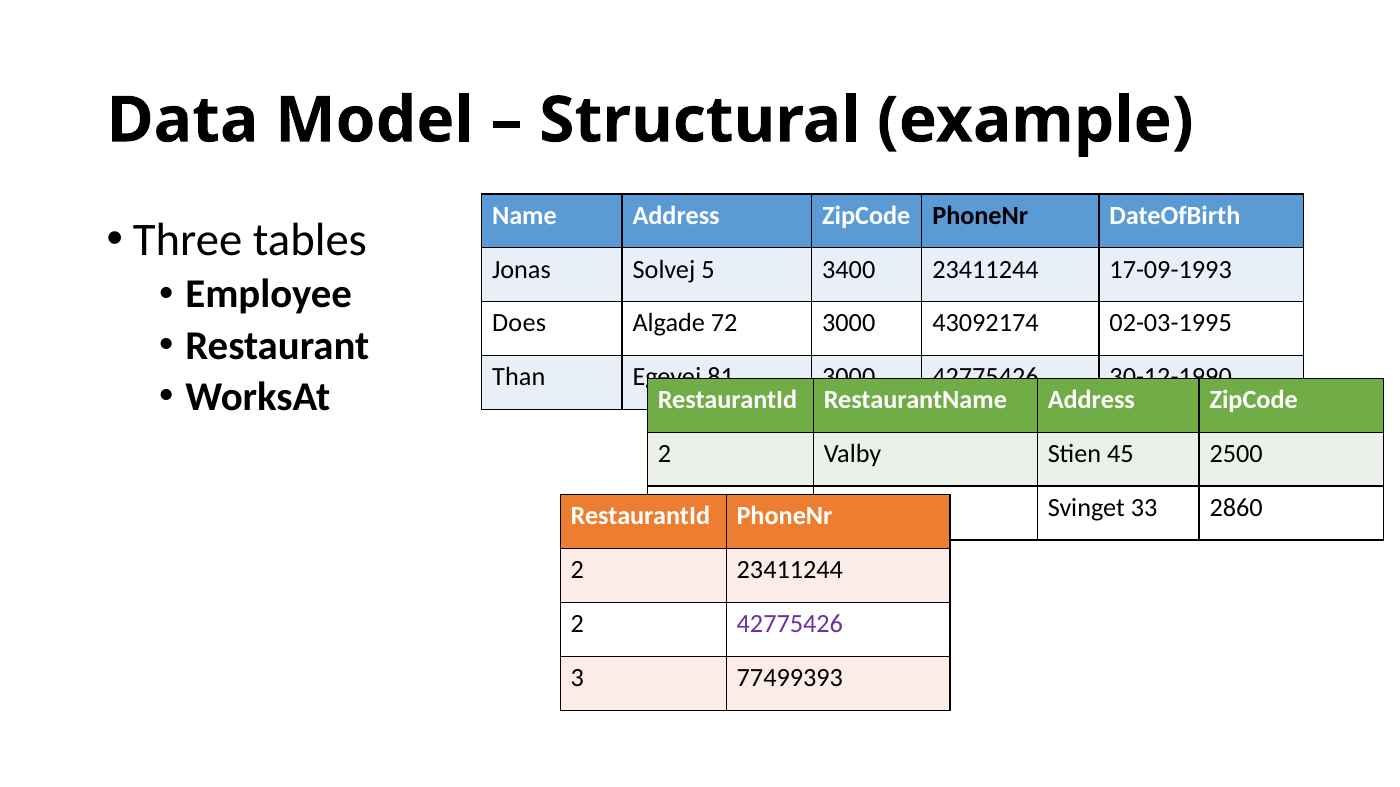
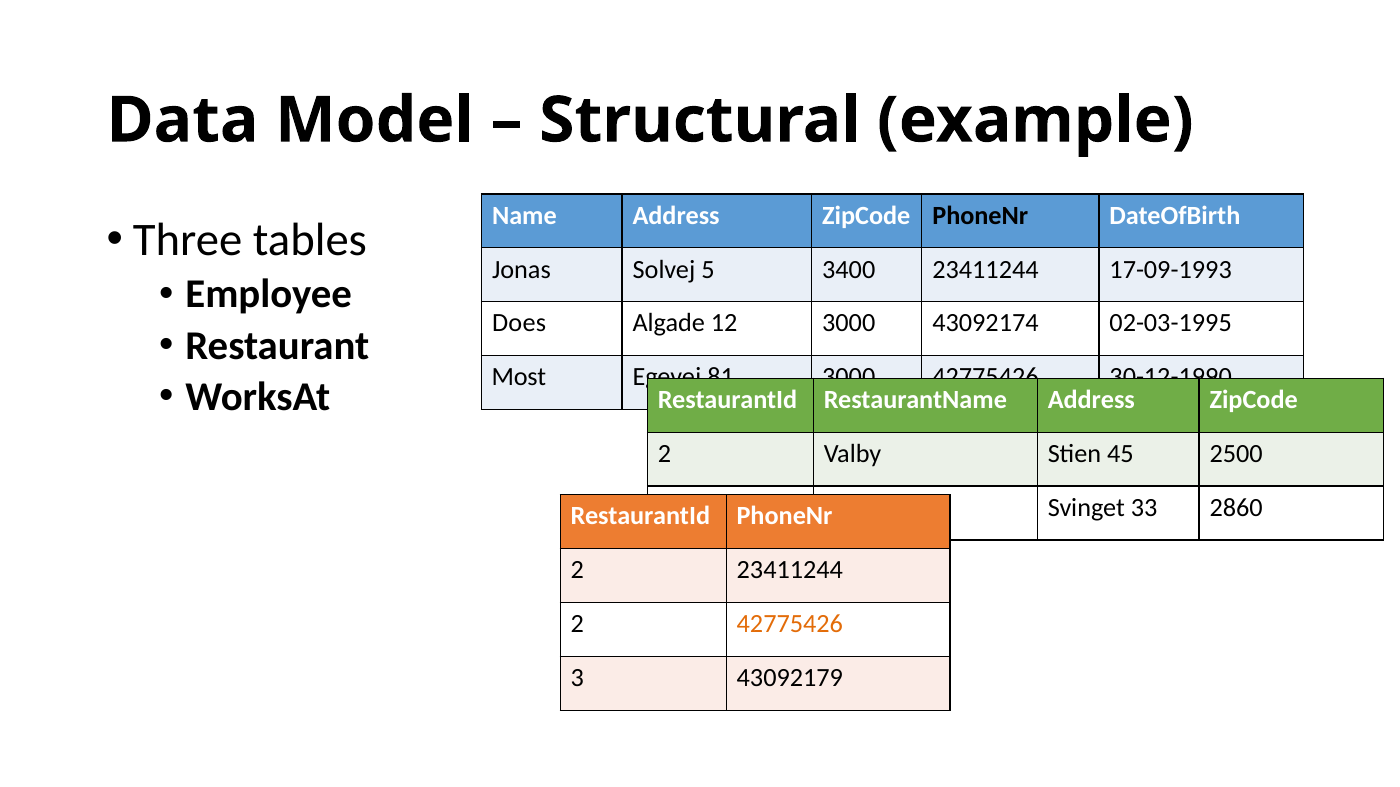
72: 72 -> 12 (724, 324)
Than: Than -> Most (519, 377)
42775426 colour: purple -> orange (790, 624)
77499393: 77499393 -> 43092179 (790, 678)
